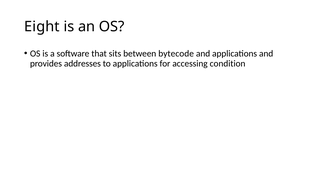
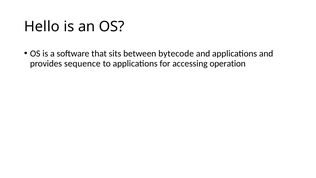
Eight: Eight -> Hello (42, 27)
addresses: addresses -> sequence (82, 63)
condition: condition -> operation (228, 63)
